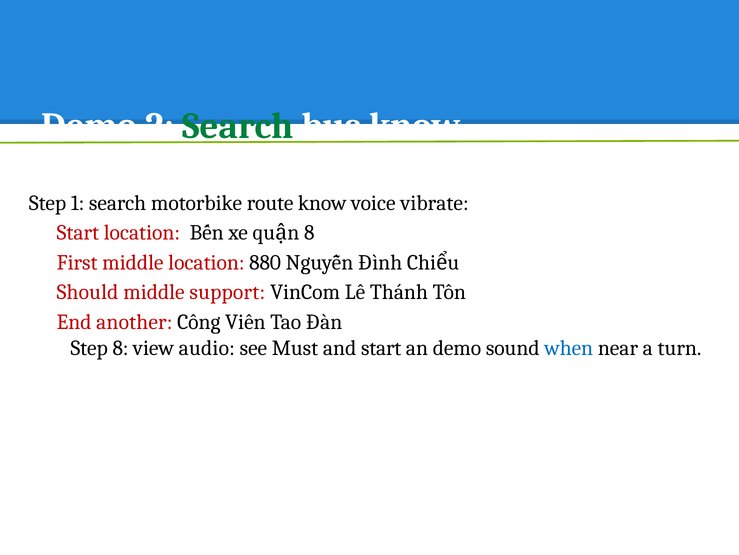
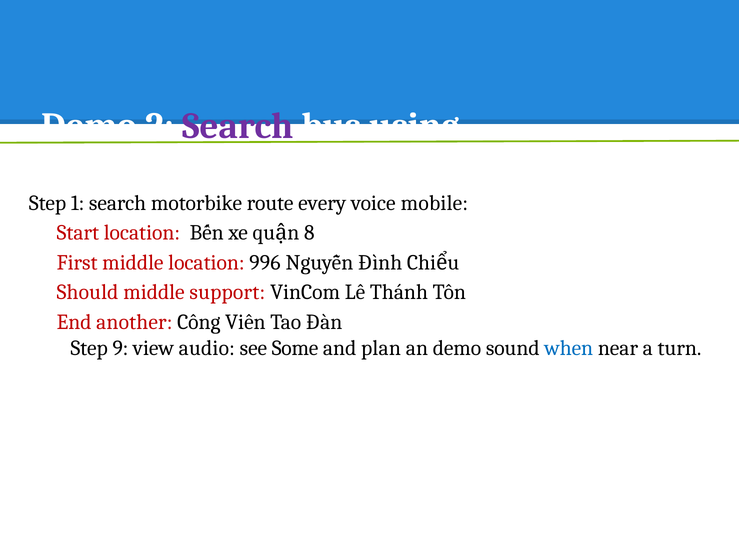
Search colour: green -> purple (238, 126)
bus know: know -> using (415, 126)
route know: know -> every (322, 203)
vibrate: vibrate -> mobile (434, 203)
880: 880 -> 996 (265, 262)
Step 8: 8 -> 9 (120, 347)
Must: Must -> Some (295, 347)
and start: start -> plan (381, 347)
